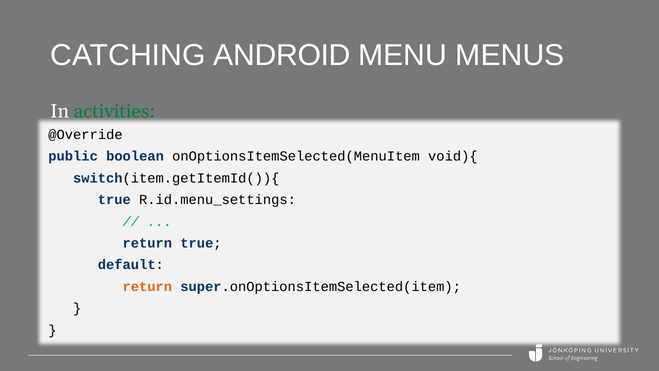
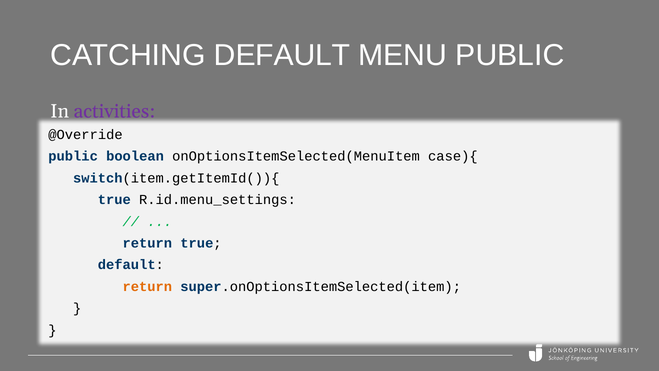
CATCHING ANDROID: ANDROID -> DEFAULT (282, 55)
MENU MENUS: MENUS -> PUBLIC (510, 55)
activities colour: green -> purple (114, 111)
void){: void){ -> case){ (453, 156)
